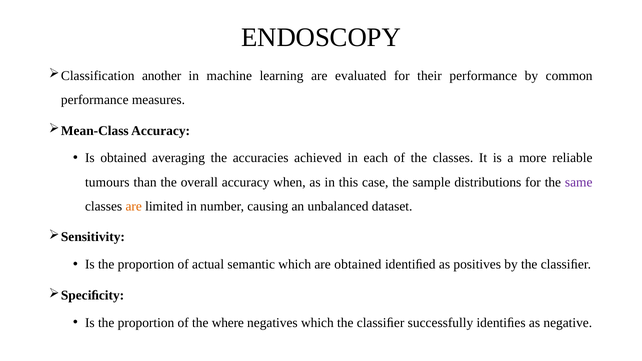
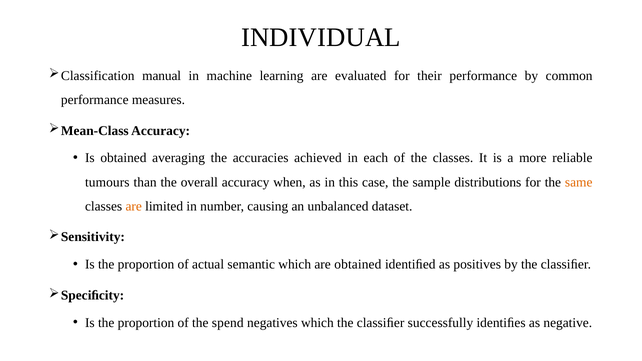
ENDOSCOPY: ENDOSCOPY -> INDIVIDUAL (321, 38)
another: another -> manual (162, 76)
same colour: purple -> orange (579, 182)
where: where -> spend (228, 323)
